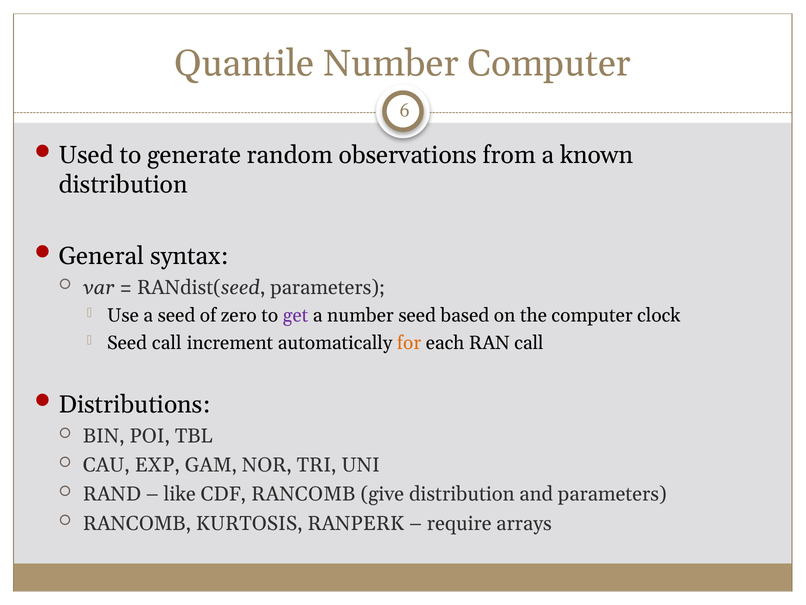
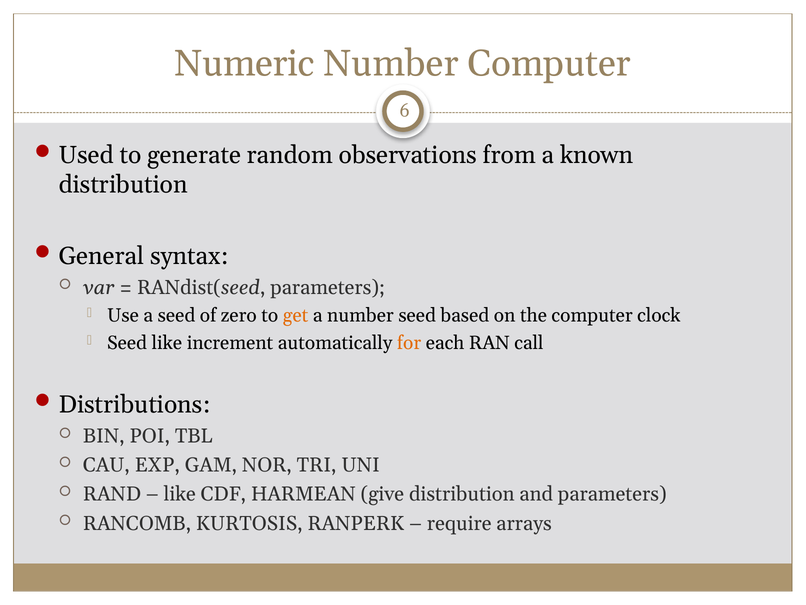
Quantile: Quantile -> Numeric (244, 63)
get colour: purple -> orange (296, 315)
Seed call: call -> like (167, 343)
CDF RANCOMB: RANCOMB -> HARMEAN (303, 494)
